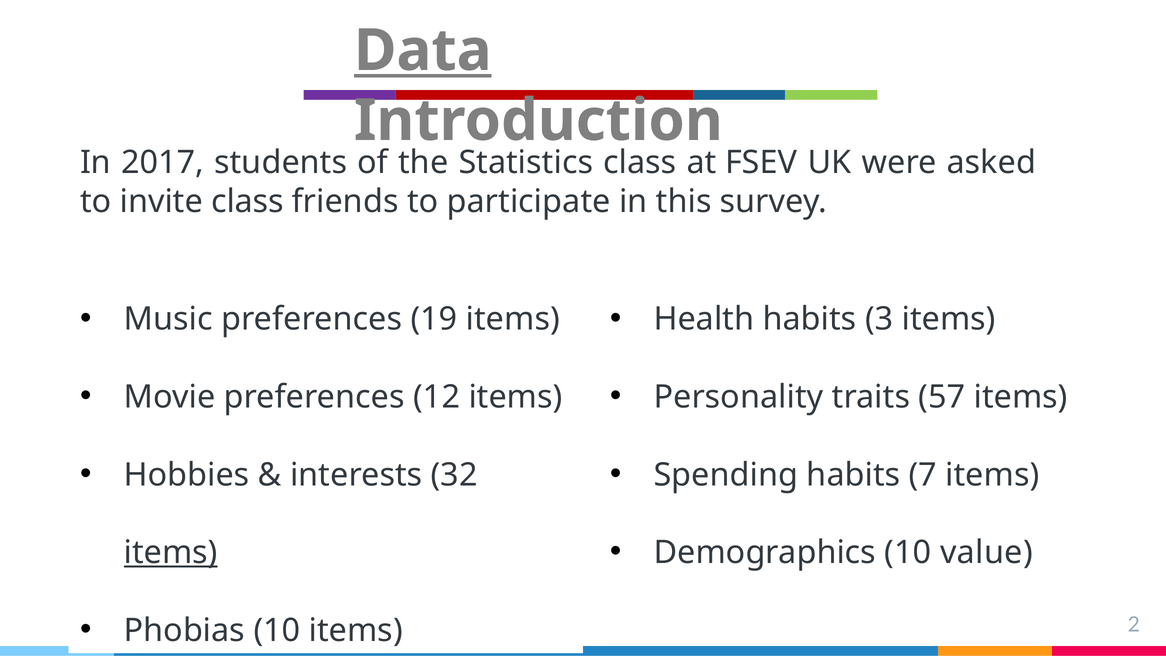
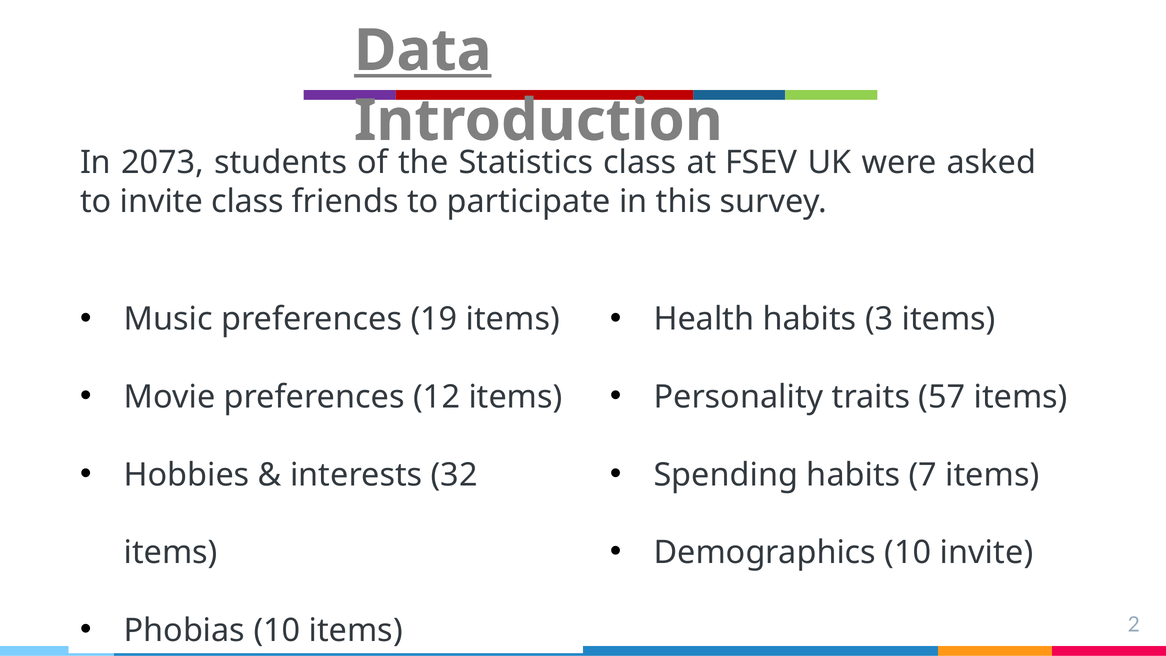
2017: 2017 -> 2073 (163, 162)
10 value: value -> invite (987, 553)
items underline: present -> none (171, 553)
